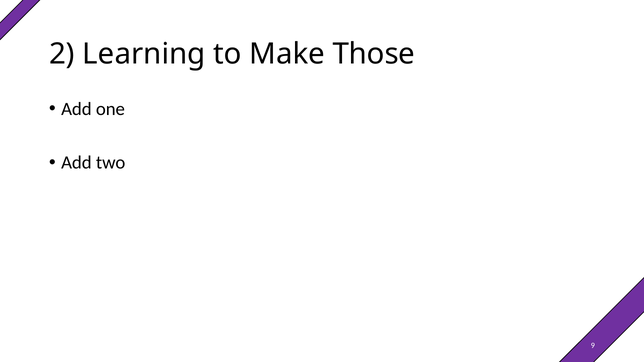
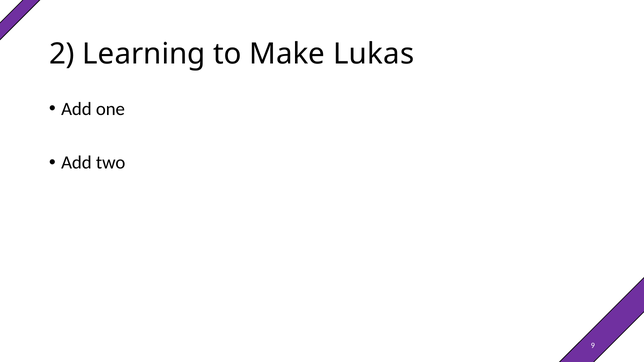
Those: Those -> Lukas (374, 54)
